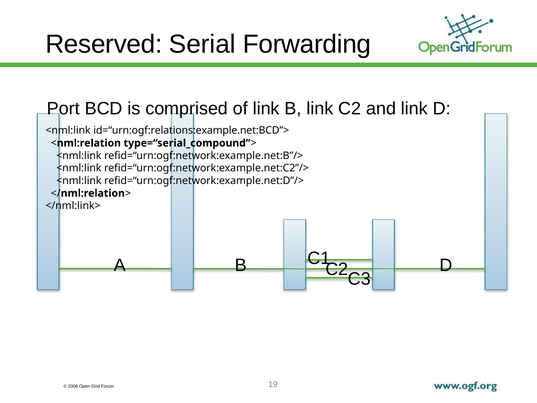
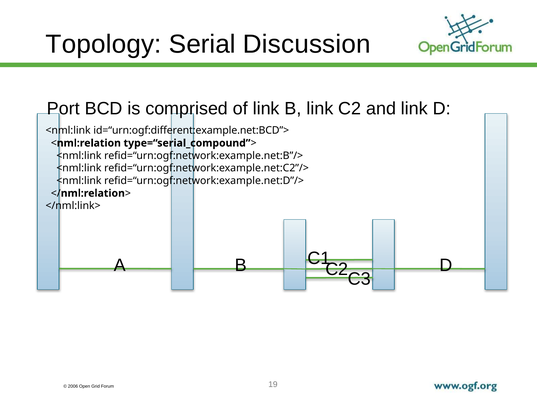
Reserved: Reserved -> Topology (104, 44)
Forwarding: Forwarding -> Discussion (307, 44)
id=“urn:ogf:relations:example.net:BCD”>: id=“urn:ogf:relations:example.net:BCD”> -> id=“urn:ogf:different:example.net:BCD”> (191, 130)
